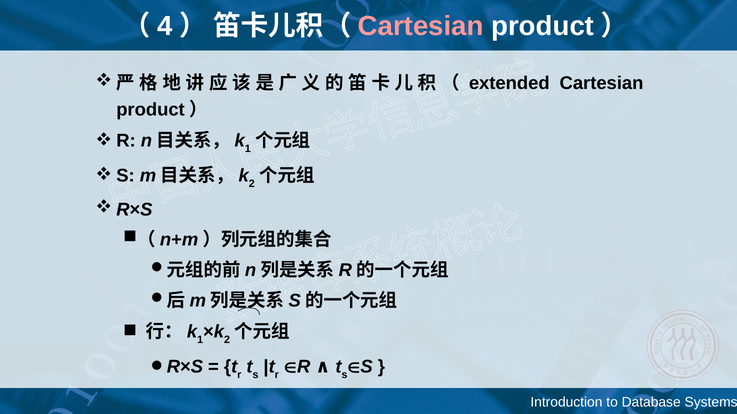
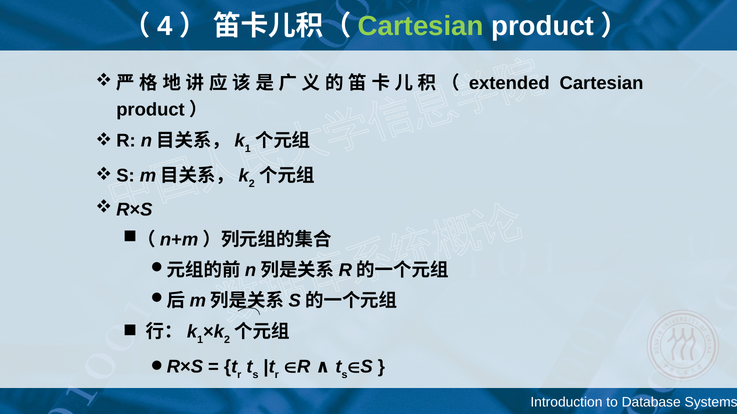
Cartesian colour: pink -> light green (421, 26)
